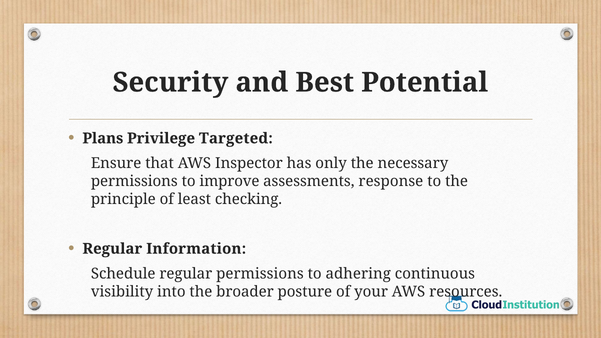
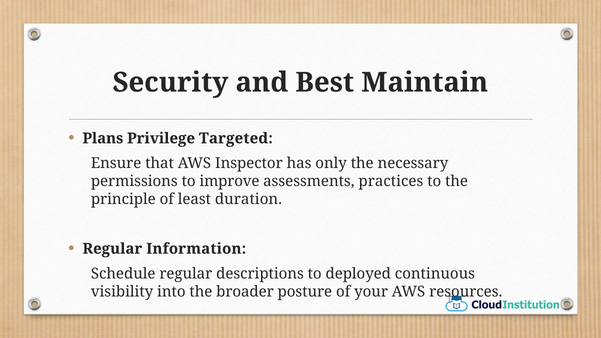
Potential: Potential -> Maintain (425, 82)
response: response -> practices (391, 181)
checking: checking -> duration (248, 199)
regular permissions: permissions -> descriptions (260, 274)
adhering: adhering -> deployed (358, 274)
